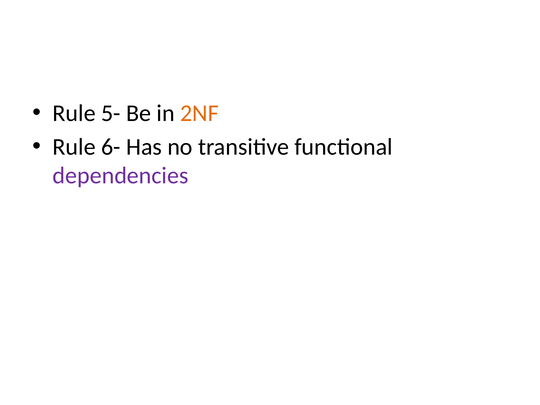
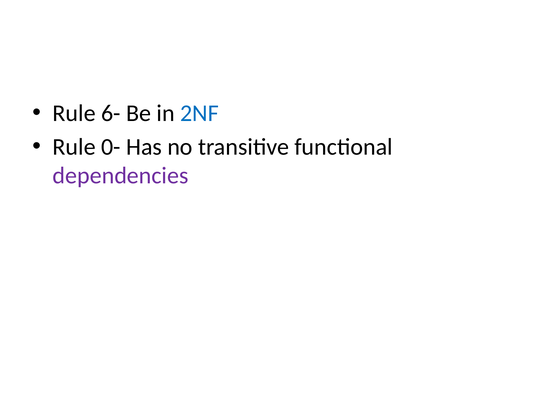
5-: 5- -> 6- (111, 113)
2NF colour: orange -> blue (199, 113)
6-: 6- -> 0- (111, 147)
